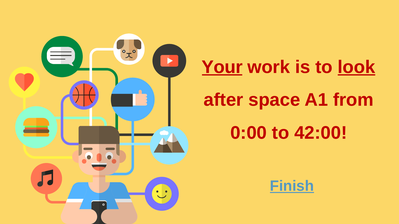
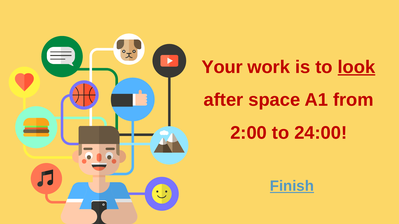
Your underline: present -> none (222, 67)
0:00: 0:00 -> 2:00 (249, 133)
42:00: 42:00 -> 24:00 (321, 133)
